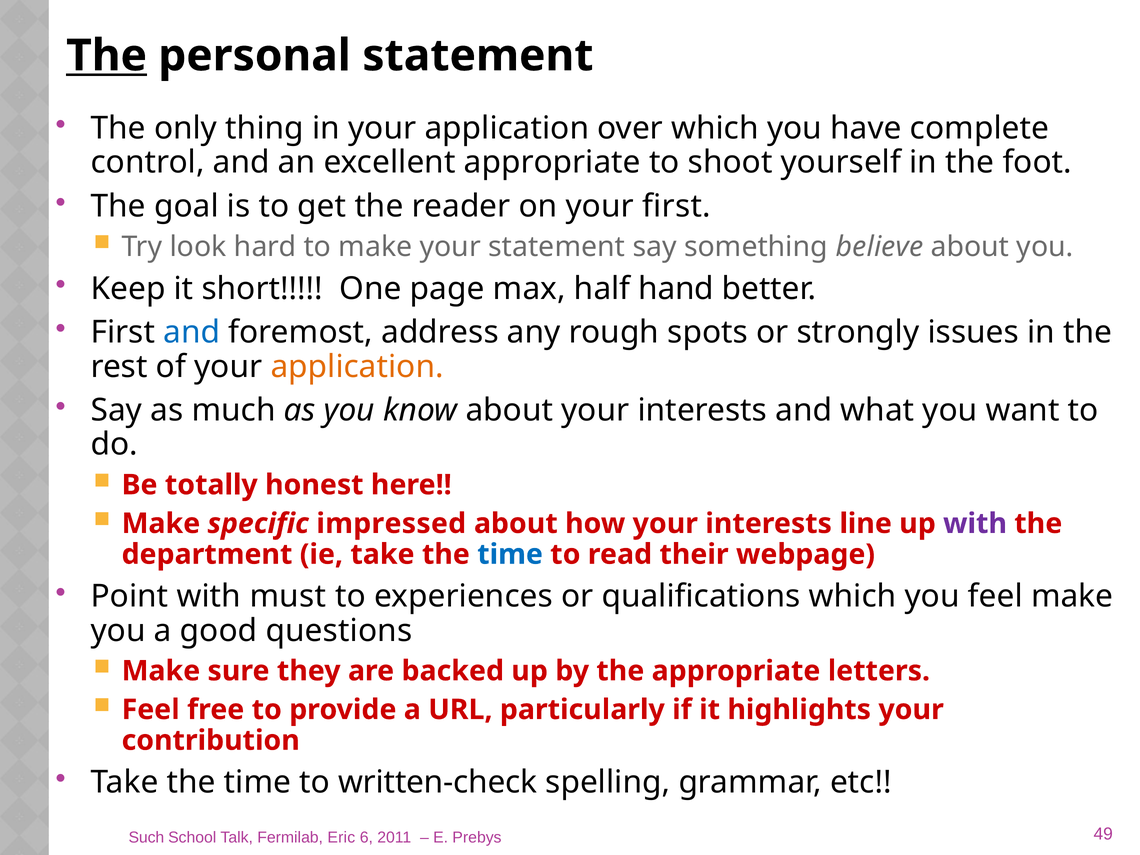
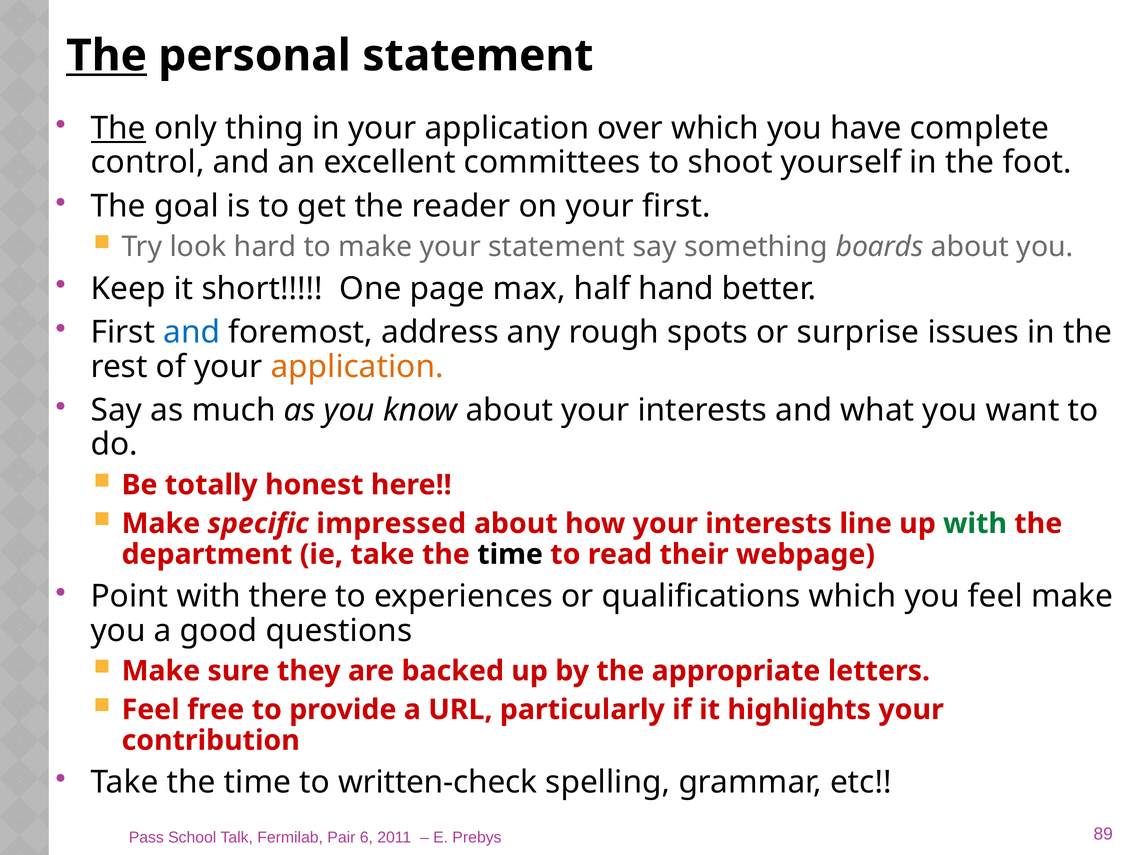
The underline: none -> present (118, 128)
excellent appropriate: appropriate -> committees (552, 163)
believe: believe -> boards (880, 247)
strongly: strongly -> surprise (858, 332)
with colour: purple -> green (975, 524)
time colour: blue -> black (510, 554)
must: must -> there (288, 596)
Such: Such -> Pass (146, 838)
Eric: Eric -> Pair (341, 838)
49: 49 -> 89 (1103, 834)
